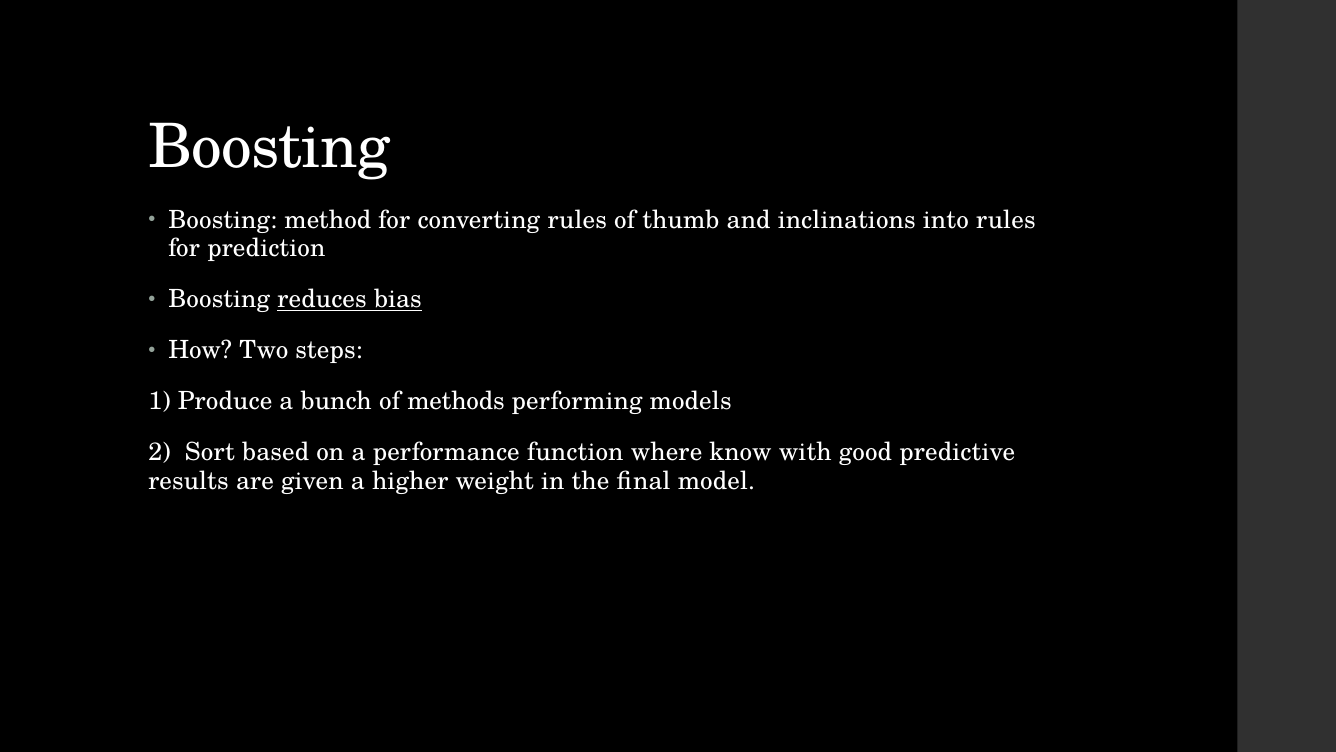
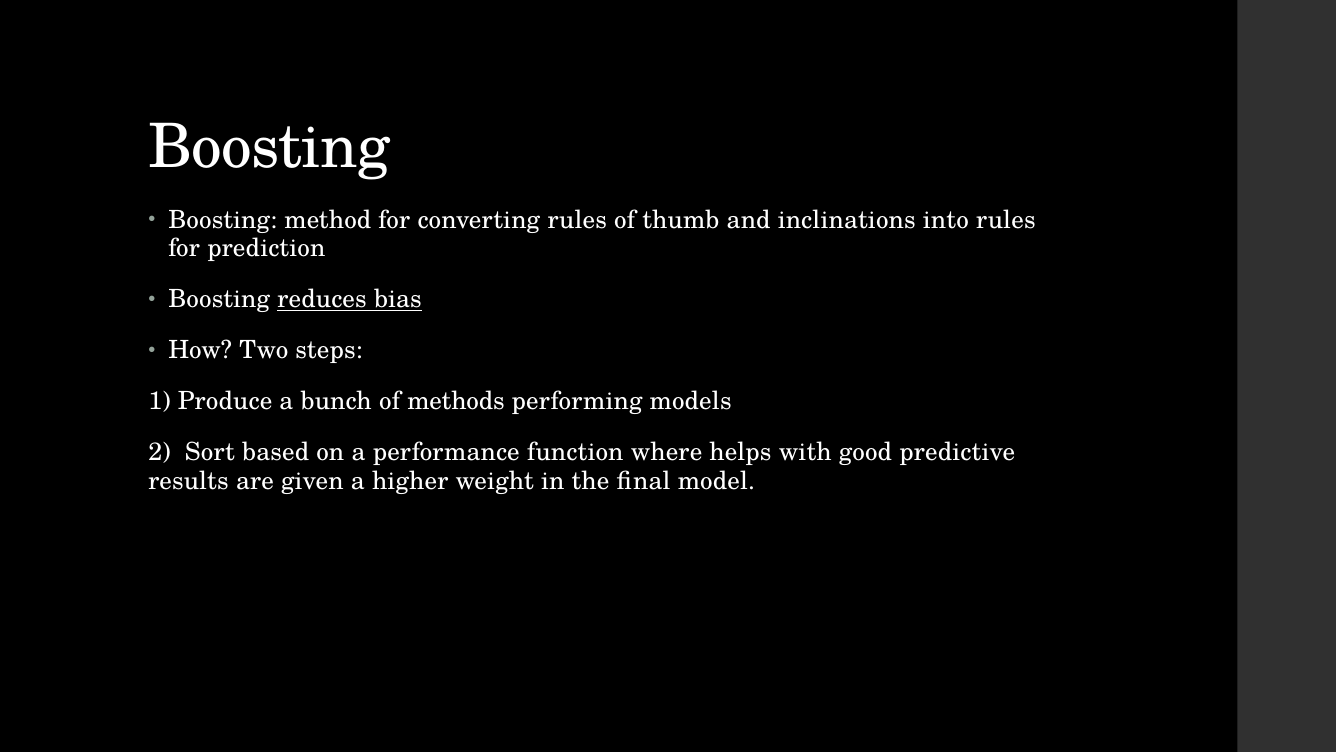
know: know -> helps (740, 452)
